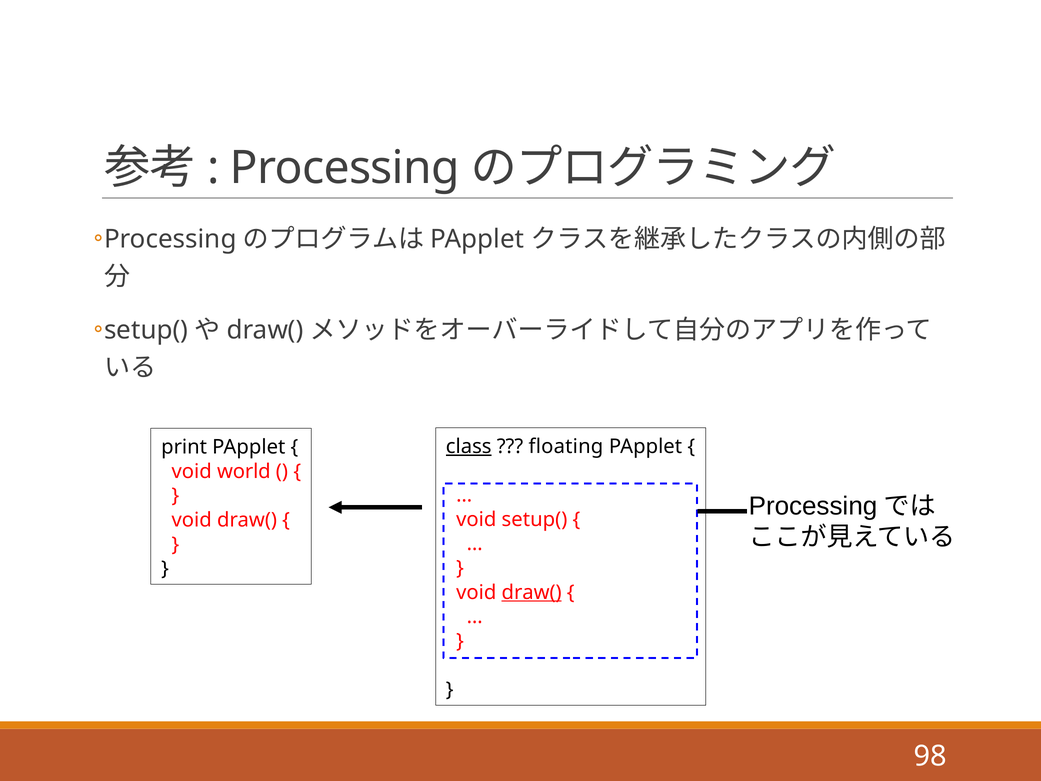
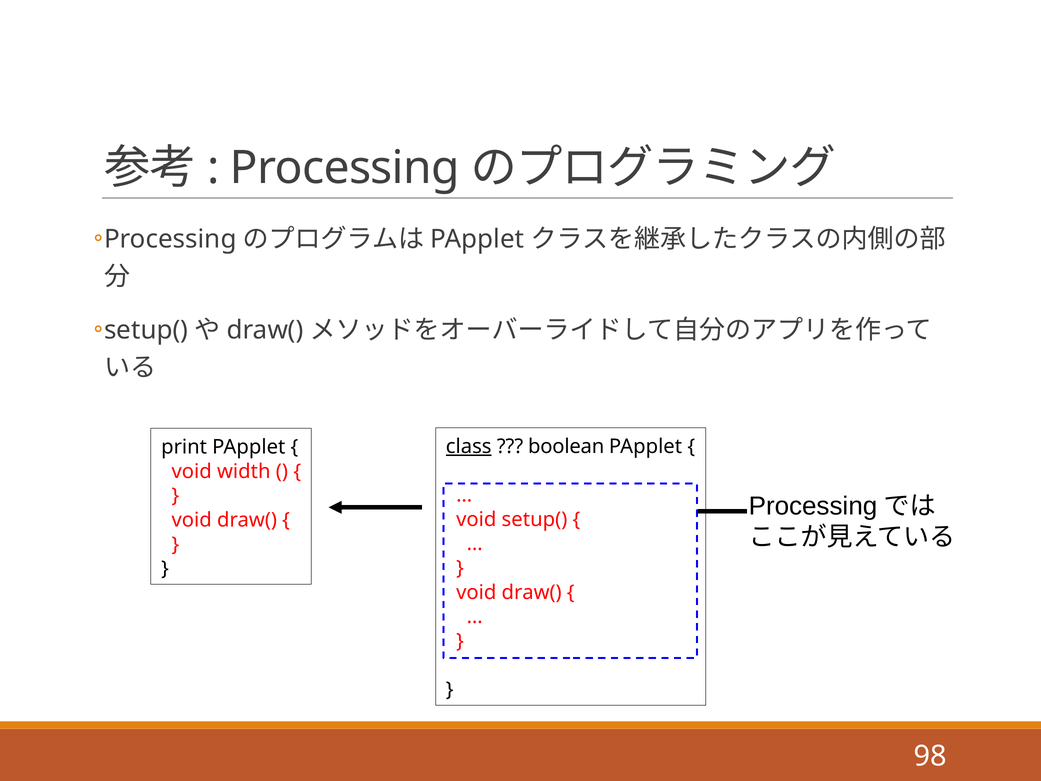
floating: floating -> boolean (566, 446)
world: world -> width (244, 471)
draw( underline: present -> none (532, 592)
